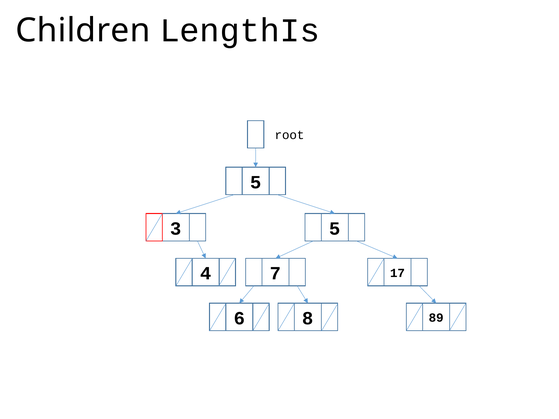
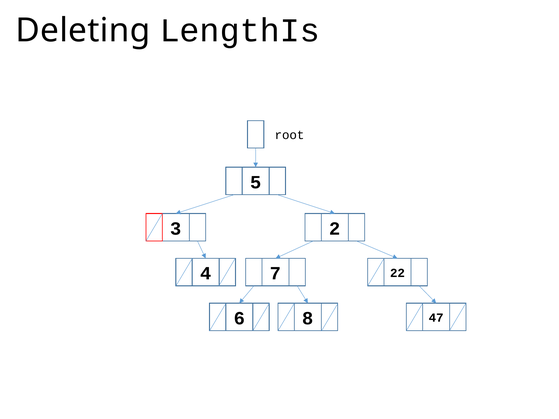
Children: Children -> Deleting (83, 31)
3 5: 5 -> 2 (335, 229)
17: 17 -> 22 (397, 273)
89: 89 -> 47 (436, 318)
